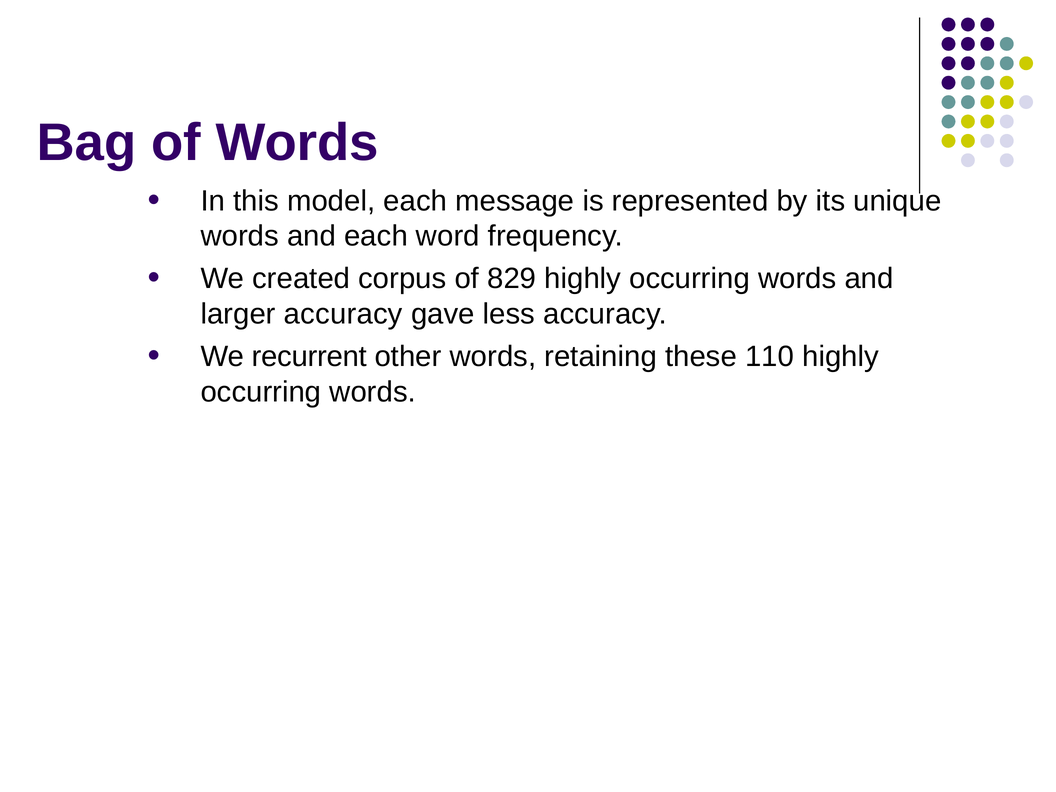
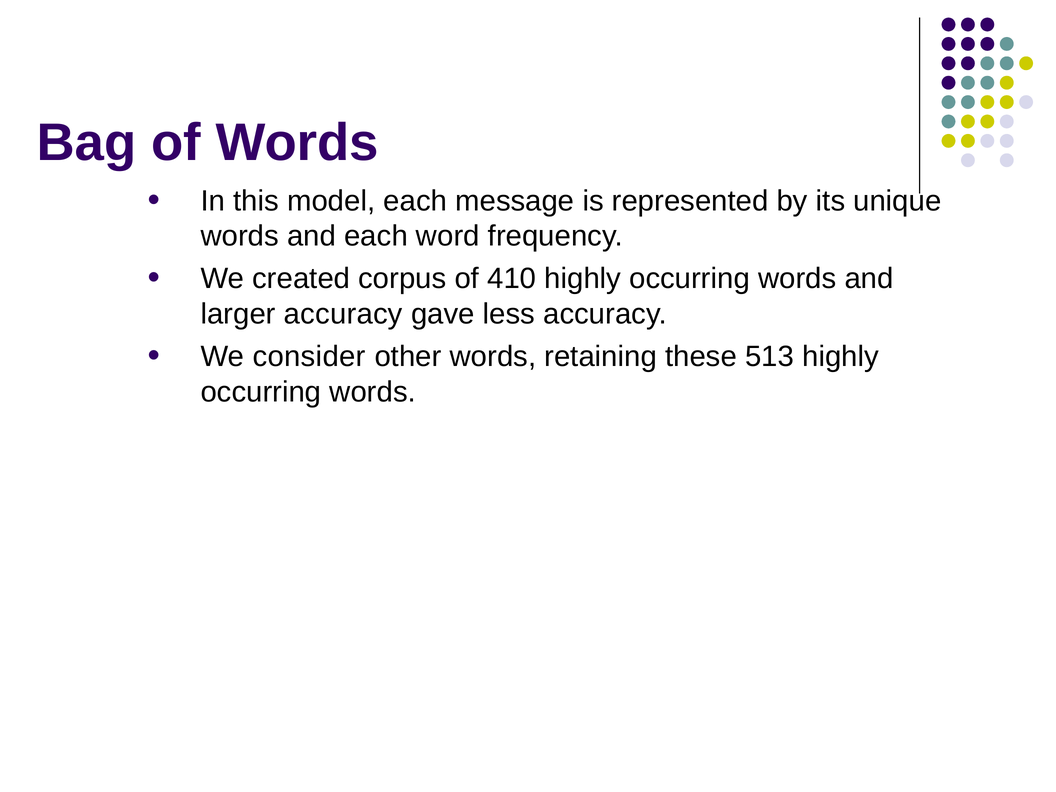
829: 829 -> 410 (512, 279)
recurrent: recurrent -> consider (309, 357)
110: 110 -> 513 (770, 357)
